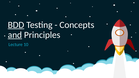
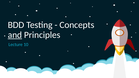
BDD underline: present -> none (16, 25)
